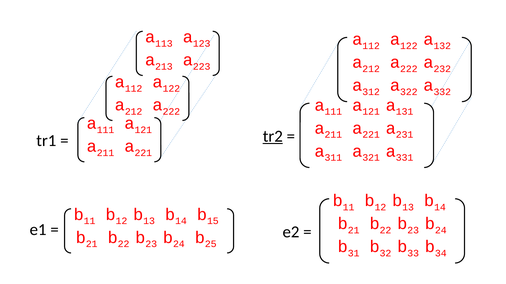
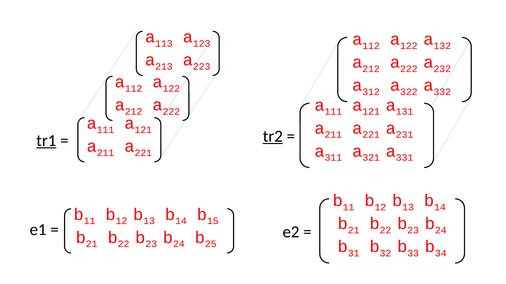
tr1 underline: none -> present (46, 141)
